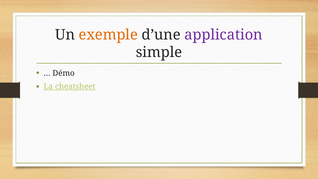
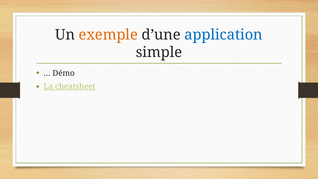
application colour: purple -> blue (224, 35)
